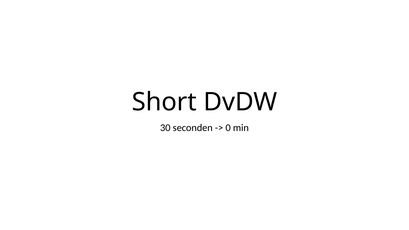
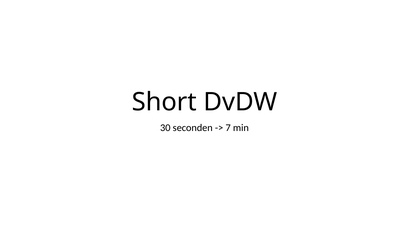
0: 0 -> 7 (228, 128)
